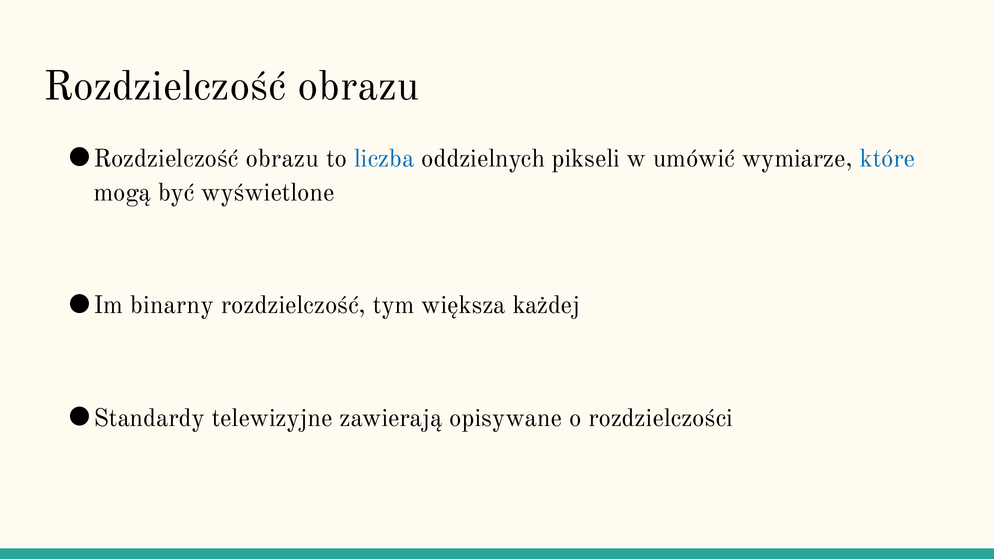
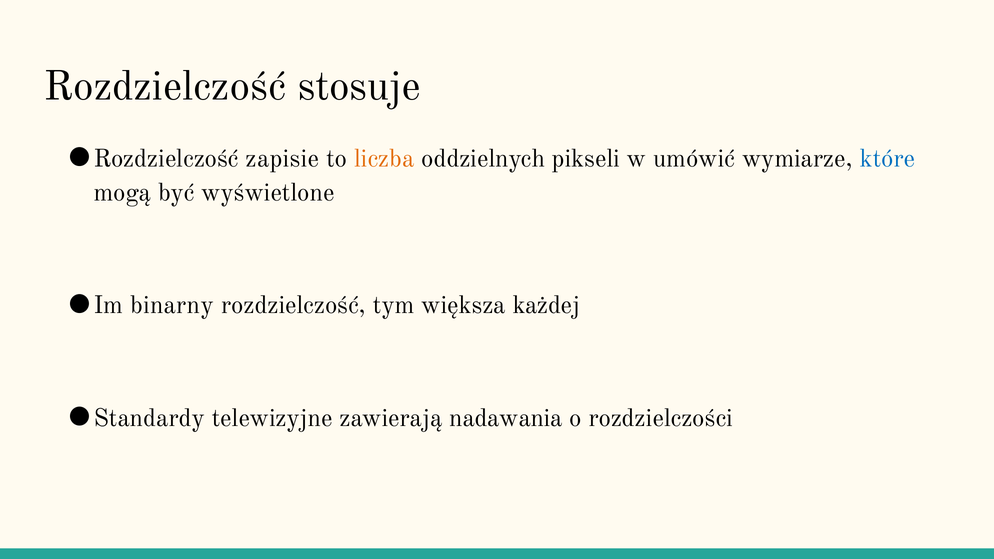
obrazu: obrazu -> stosuje (359, 86)
obrazu: obrazu -> zapisie (282, 158)
liczba colour: blue -> orange (384, 158)
opisywane: opisywane -> nadawania (506, 418)
